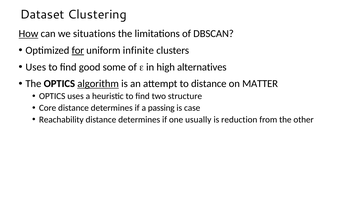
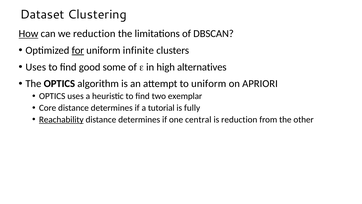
we situations: situations -> reduction (94, 34)
algorithm underline: present -> none (98, 84)
to distance: distance -> uniform (209, 84)
MATTER: MATTER -> APRIORI (260, 84)
structure: structure -> exemplar (185, 96)
passing: passing -> tutorial (161, 108)
case: case -> fully (192, 108)
Reachability underline: none -> present (61, 119)
usually: usually -> central (198, 119)
